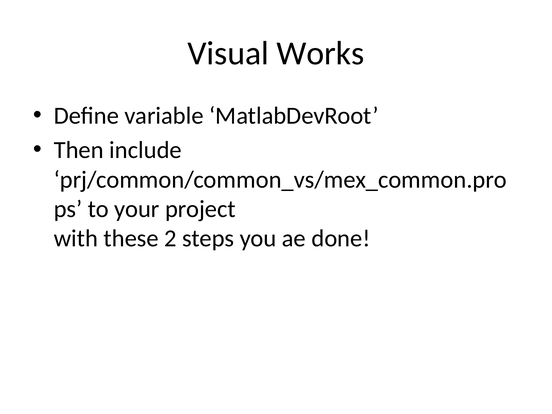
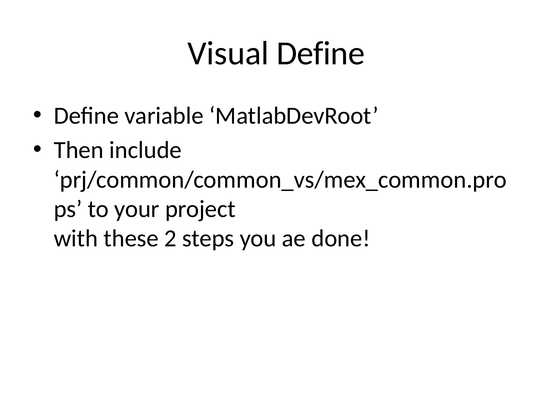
Visual Works: Works -> Define (321, 53)
